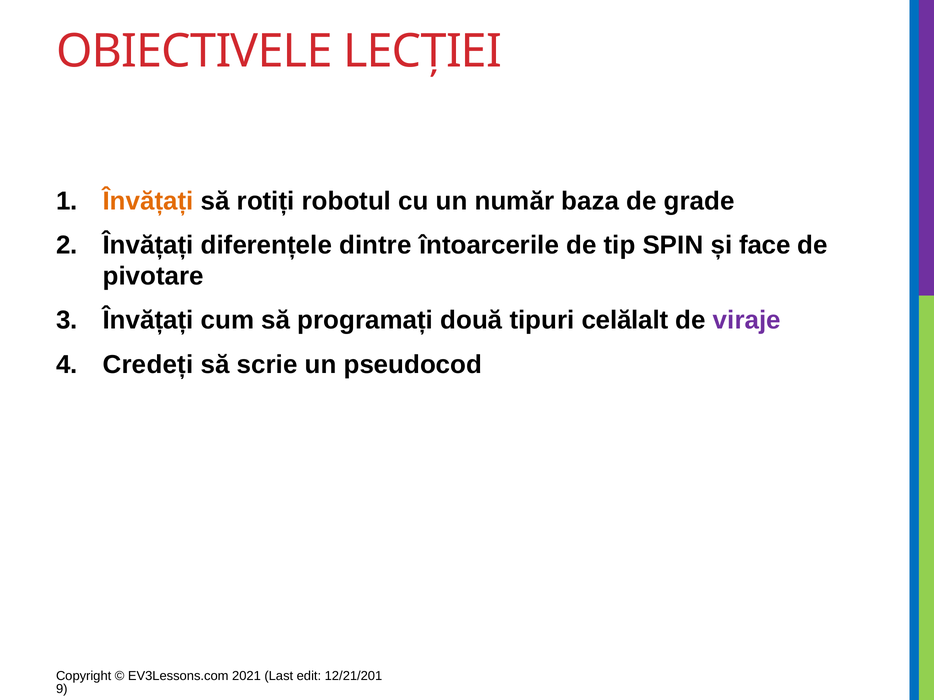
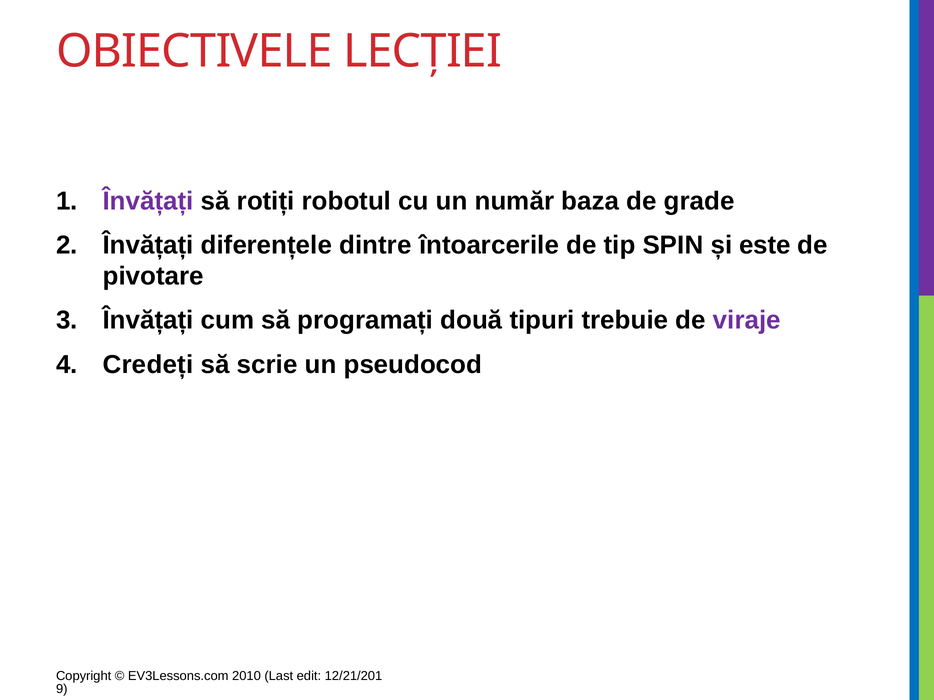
Învățați colour: orange -> purple (148, 201)
face: face -> este (765, 245)
celălalt: celălalt -> trebuie (625, 321)
2021: 2021 -> 2010 (246, 677)
